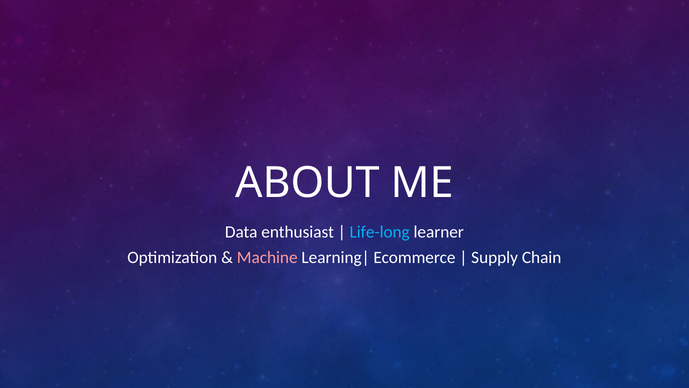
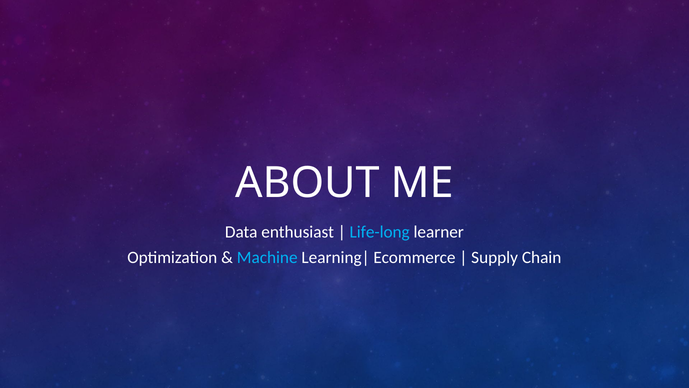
Machine colour: pink -> light blue (267, 257)
